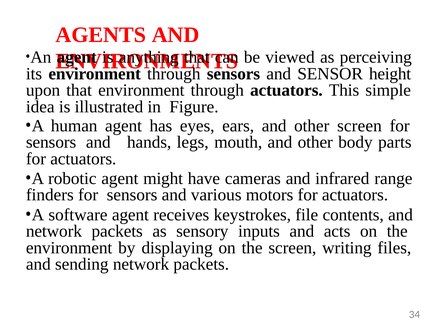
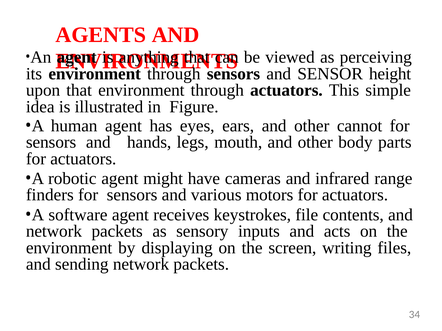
other screen: screen -> cannot (360, 126)
